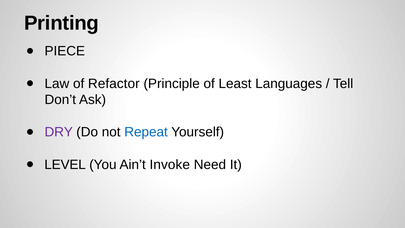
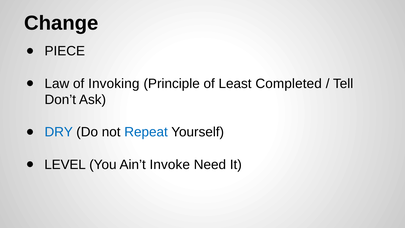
Printing: Printing -> Change (61, 23)
Refactor: Refactor -> Invoking (114, 83)
Languages: Languages -> Completed (289, 83)
DRY colour: purple -> blue (59, 132)
